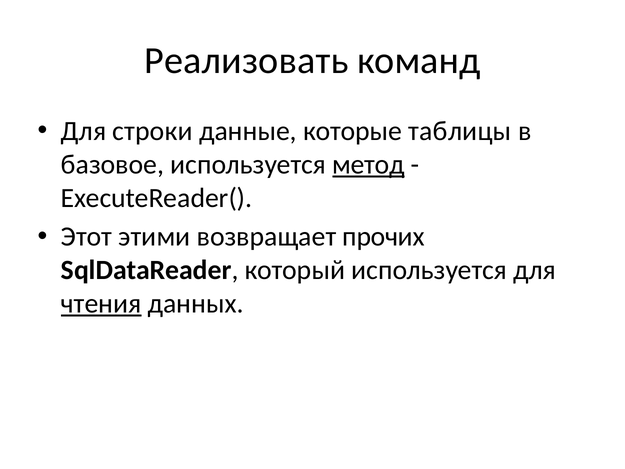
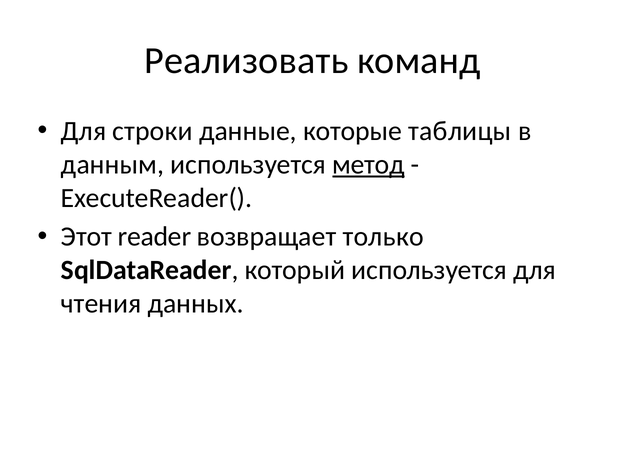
базовое: базовое -> данным (112, 164)
этими: этими -> reader (154, 237)
прочих: прочих -> только (383, 237)
чтения underline: present -> none (101, 303)
